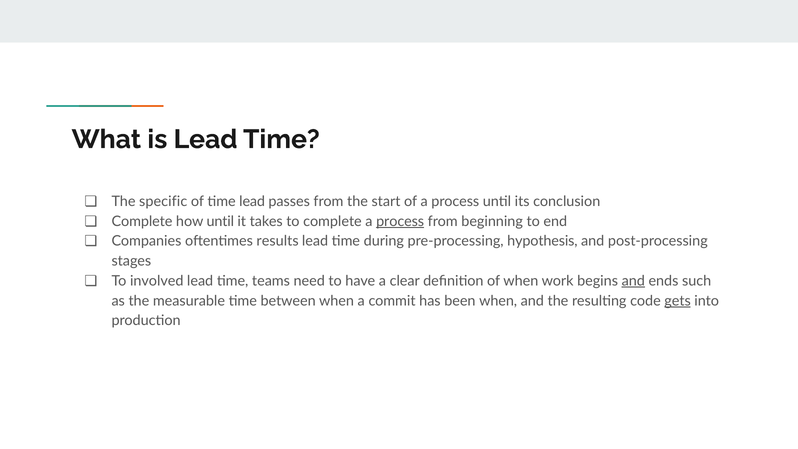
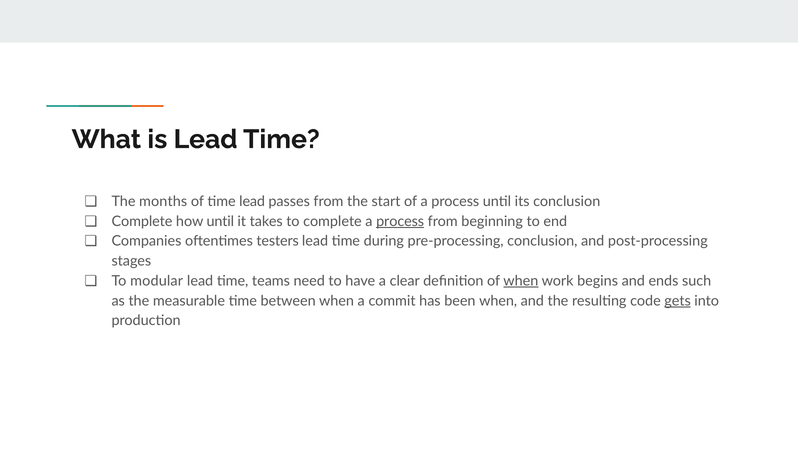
specific: specific -> months (163, 201)
results: results -> testers (278, 241)
pre-processing hypothesis: hypothesis -> conclusion (542, 241)
involved: involved -> modular (157, 281)
when underline: none -> present (521, 281)
and underline: present -> none (633, 281)
